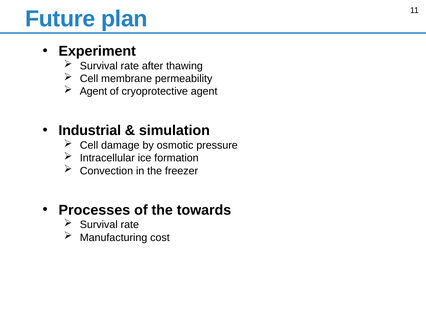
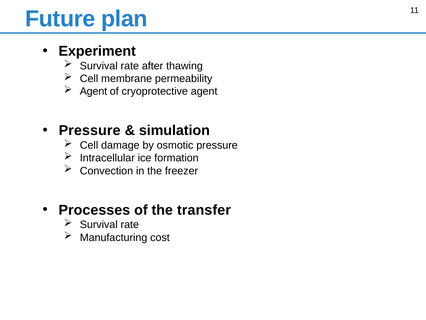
Industrial: Industrial -> Pressure (90, 130)
towards: towards -> transfer (204, 210)
